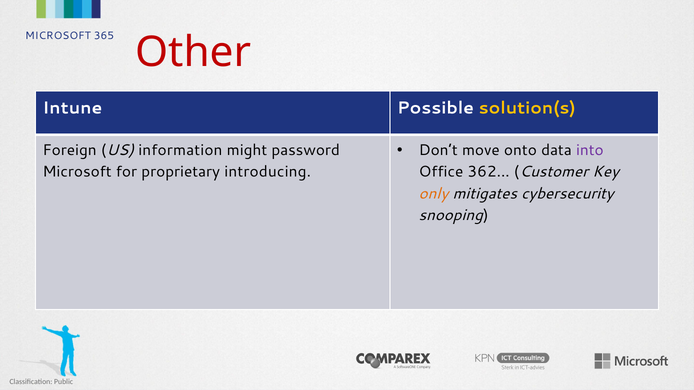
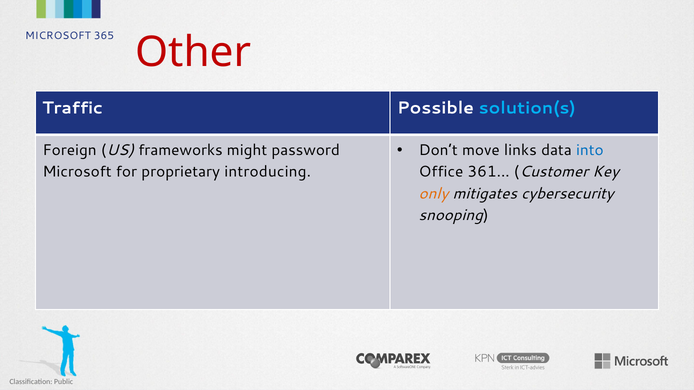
Intune: Intune -> Traffic (73, 108)
solution(s colour: yellow -> light blue (527, 108)
onto: onto -> links (520, 150)
into colour: purple -> blue (590, 150)
information: information -> frameworks (180, 150)
362: 362 -> 361 (489, 172)
